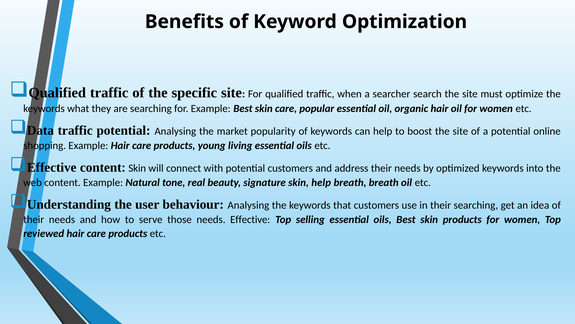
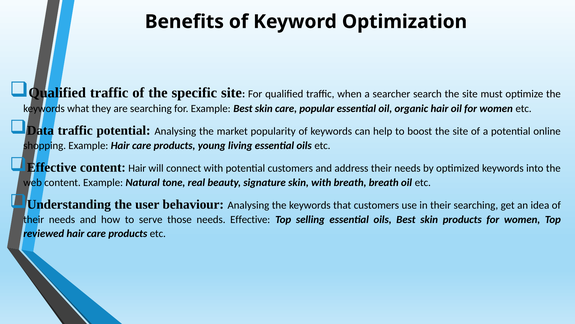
content Skin: Skin -> Hair (137, 168)
skin help: help -> with (321, 182)
